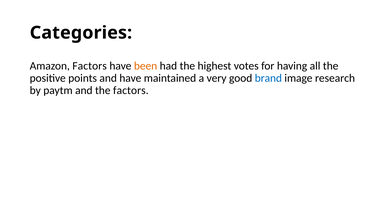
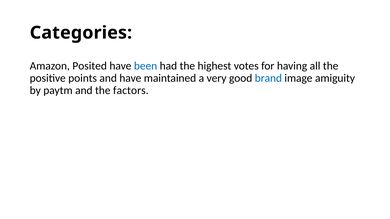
Amazon Factors: Factors -> Posited (90, 66)
been colour: orange -> blue (146, 66)
research: research -> amiguity (335, 78)
